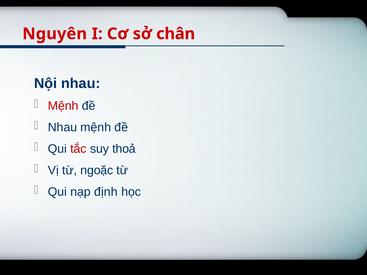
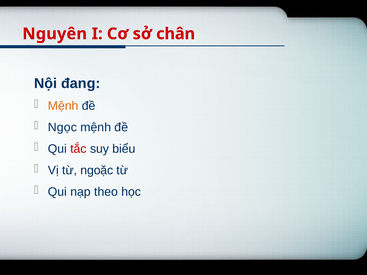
Nội nhau: nhau -> đang (81, 83)
Mệnh colour: red -> orange (63, 106)
Nhau: Nhau -> Ngọc (62, 128)
thoả: thoả -> biểu (124, 149)
định: định -> theo (106, 192)
